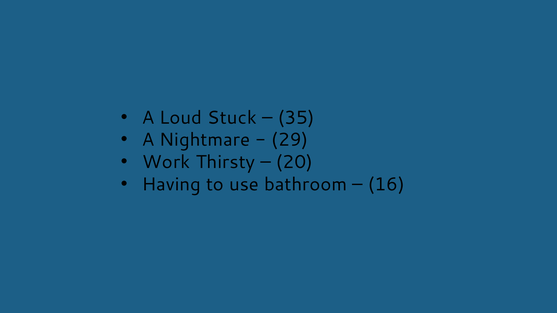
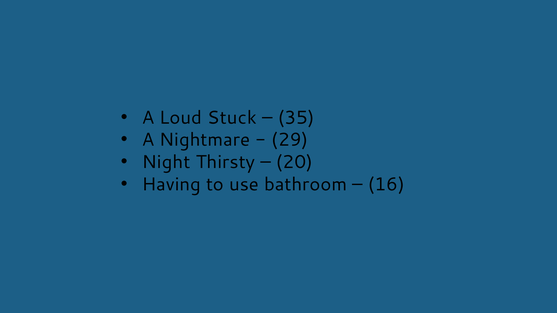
Work: Work -> Night (166, 162)
